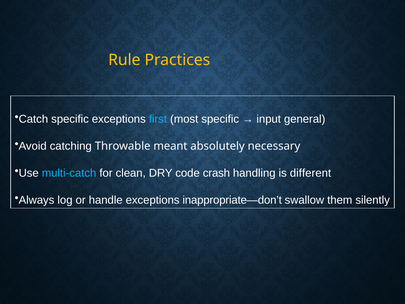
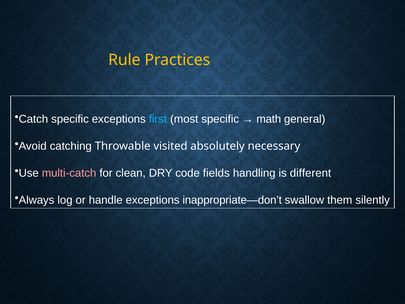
input: input -> math (269, 119)
meant: meant -> visited (170, 146)
multi-catch colour: light blue -> pink (69, 173)
crash: crash -> fields (216, 173)
